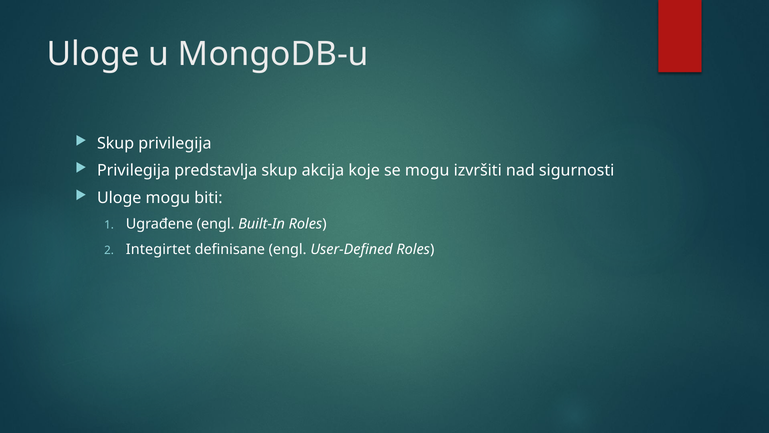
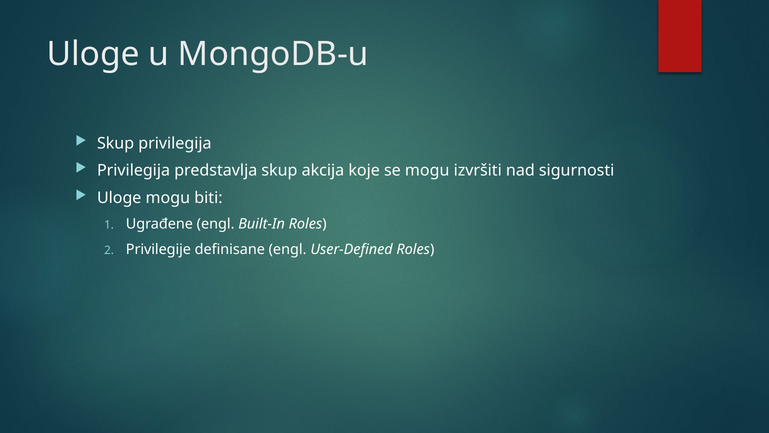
Integirtet: Integirtet -> Privilegije (158, 249)
